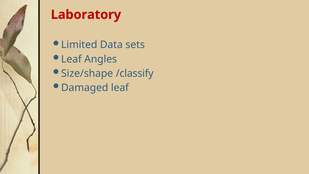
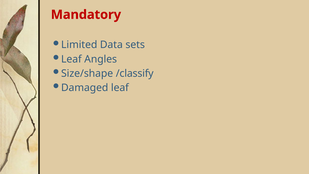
Laboratory: Laboratory -> Mandatory (86, 15)
